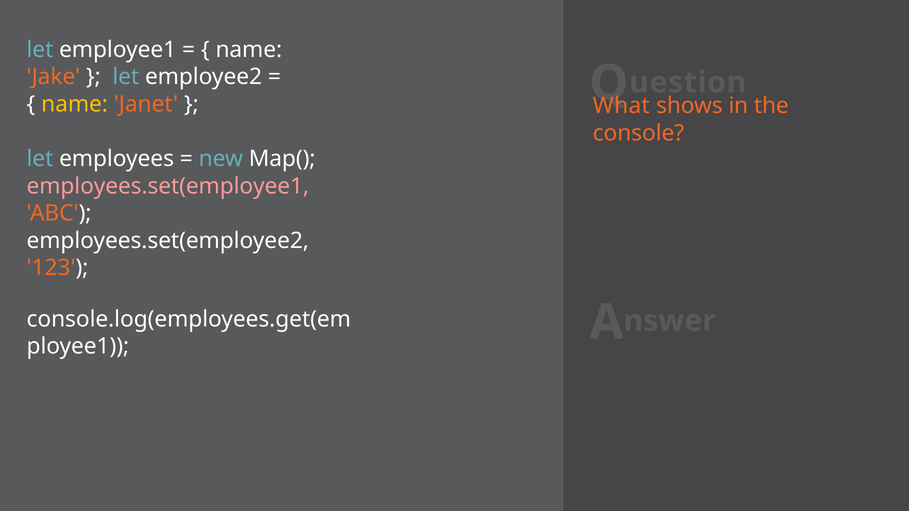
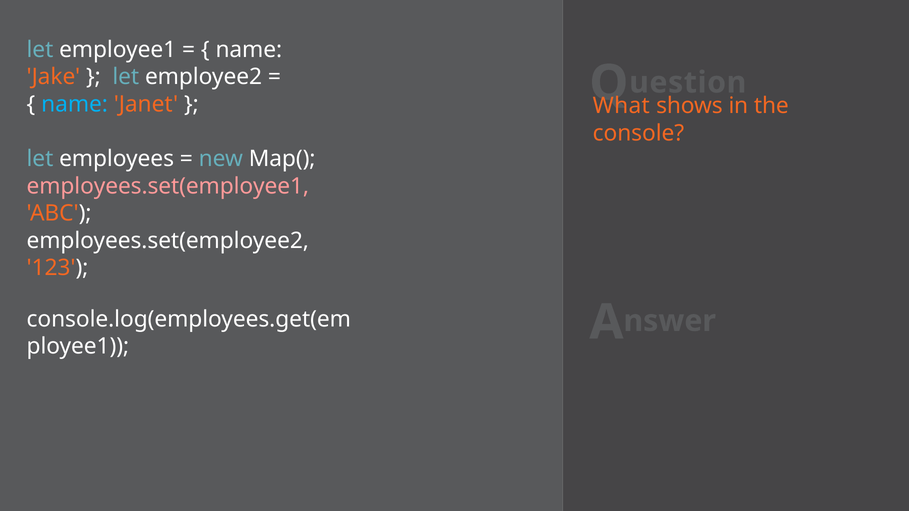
name colour: yellow -> light blue (75, 104)
